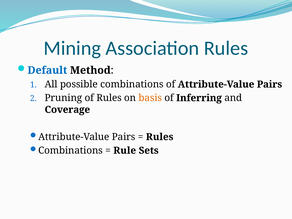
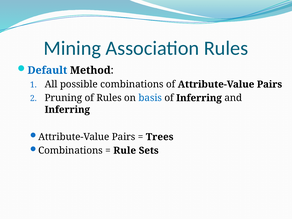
basis colour: orange -> blue (150, 98)
Coverage: Coverage -> Inferring (67, 110)
Rules: Rules -> Trees (160, 137)
